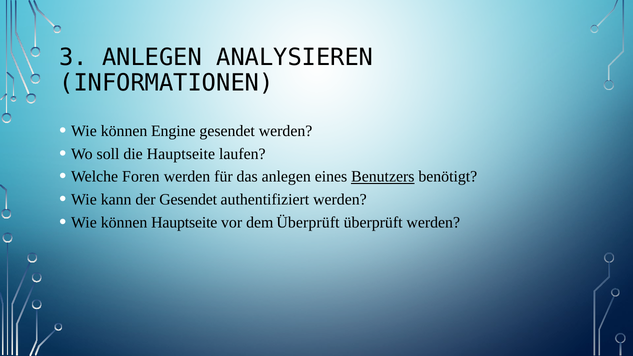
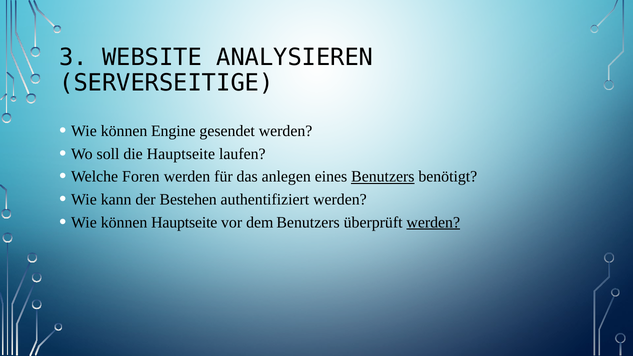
3 ANLEGEN: ANLEGEN -> WEBSITE (152, 57)
INFORMATIONEN: INFORMATIONEN -> SERVERSEITIGE (166, 83)
der Gesendet: Gesendet -> Bestehen (188, 200)
dem Überprüft: Überprüft -> Benutzers (308, 222)
werden underline: none -> present (433, 222)
